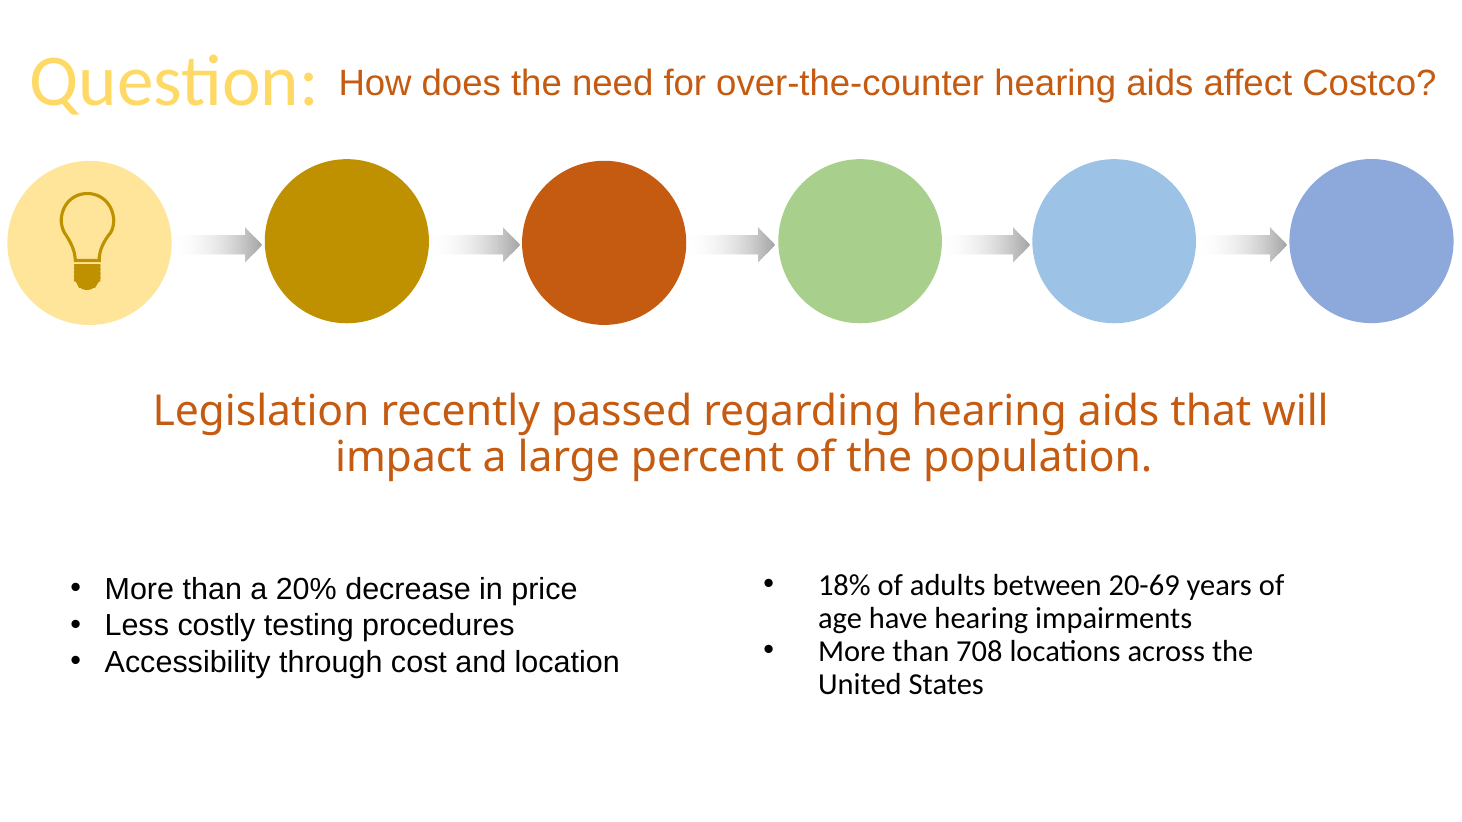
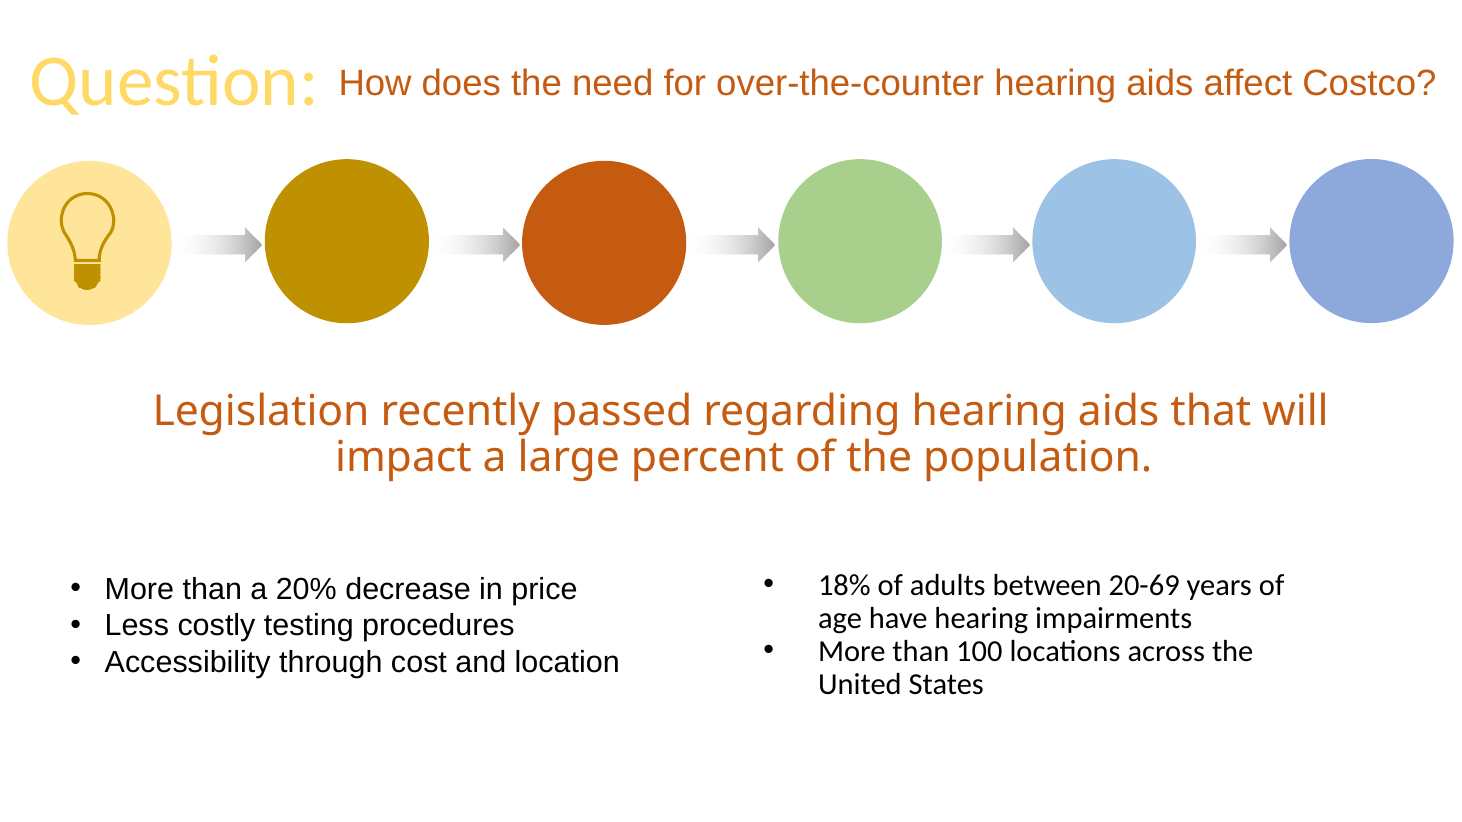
708: 708 -> 100 (979, 651)
